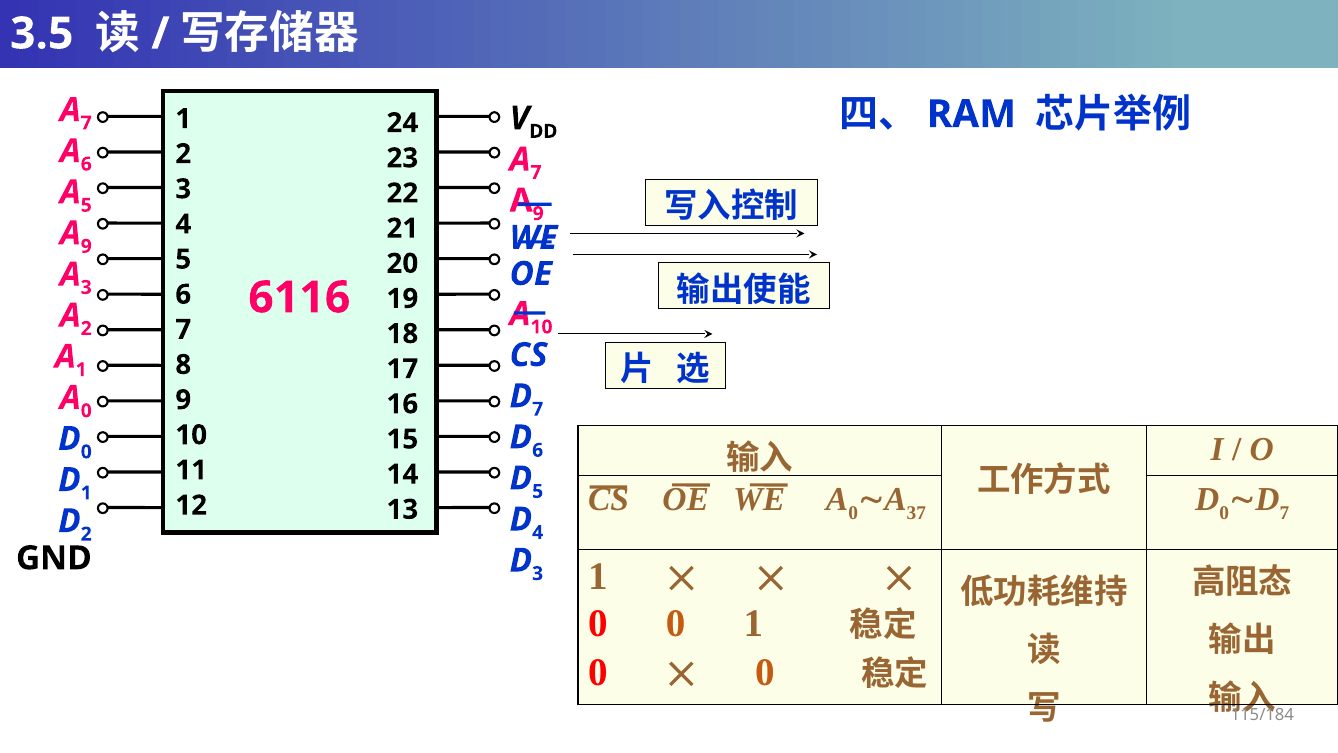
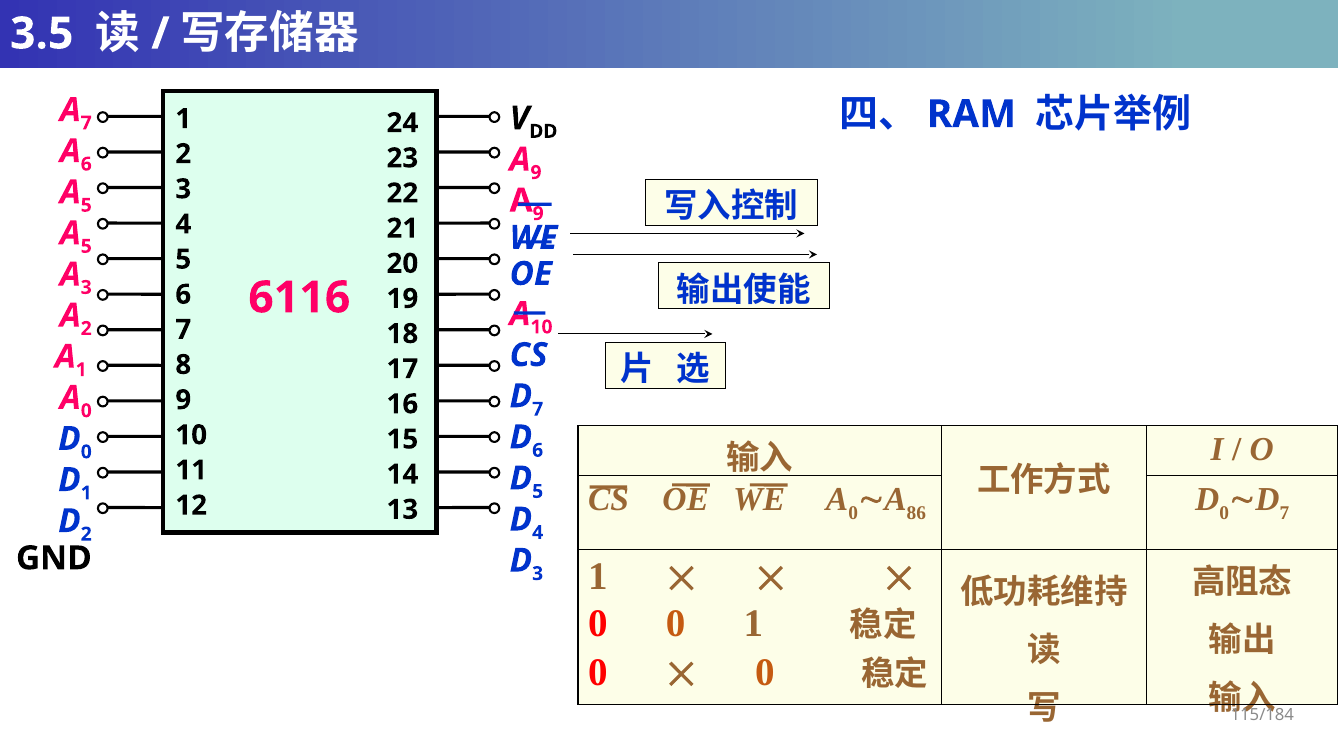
7: 7 -> 9 (536, 172)
9: 9 -> 5 (86, 246)
37: 37 -> 86 (916, 512)
